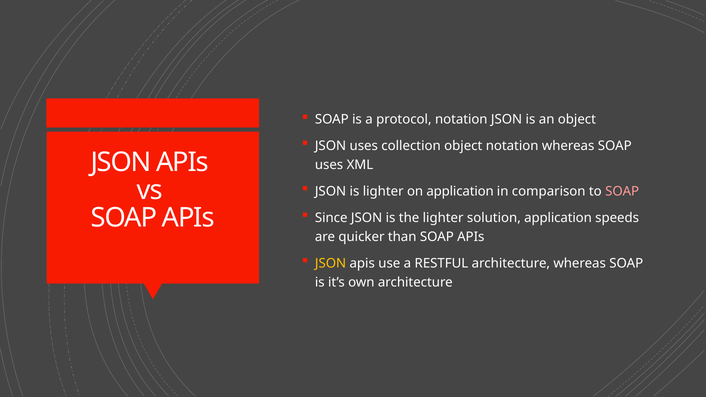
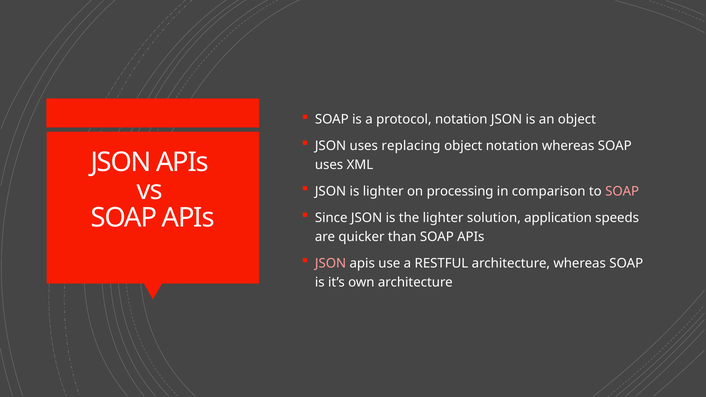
collection: collection -> replacing (411, 146)
on application: application -> processing (460, 191)
JSON colour: yellow -> pink (331, 263)
